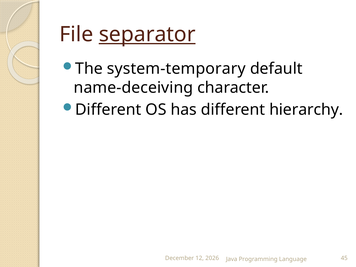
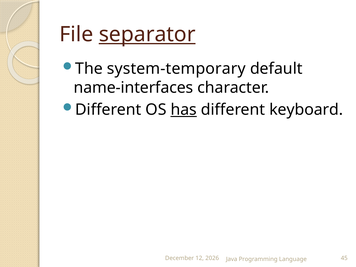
name-deceiving: name-deceiving -> name-interfaces (133, 88)
has underline: none -> present (184, 110)
hierarchy: hierarchy -> keyboard (306, 110)
